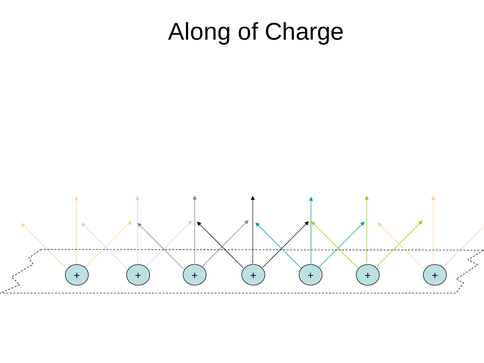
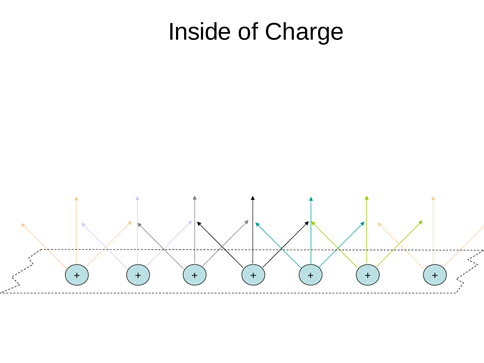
Along: Along -> Inside (200, 32)
